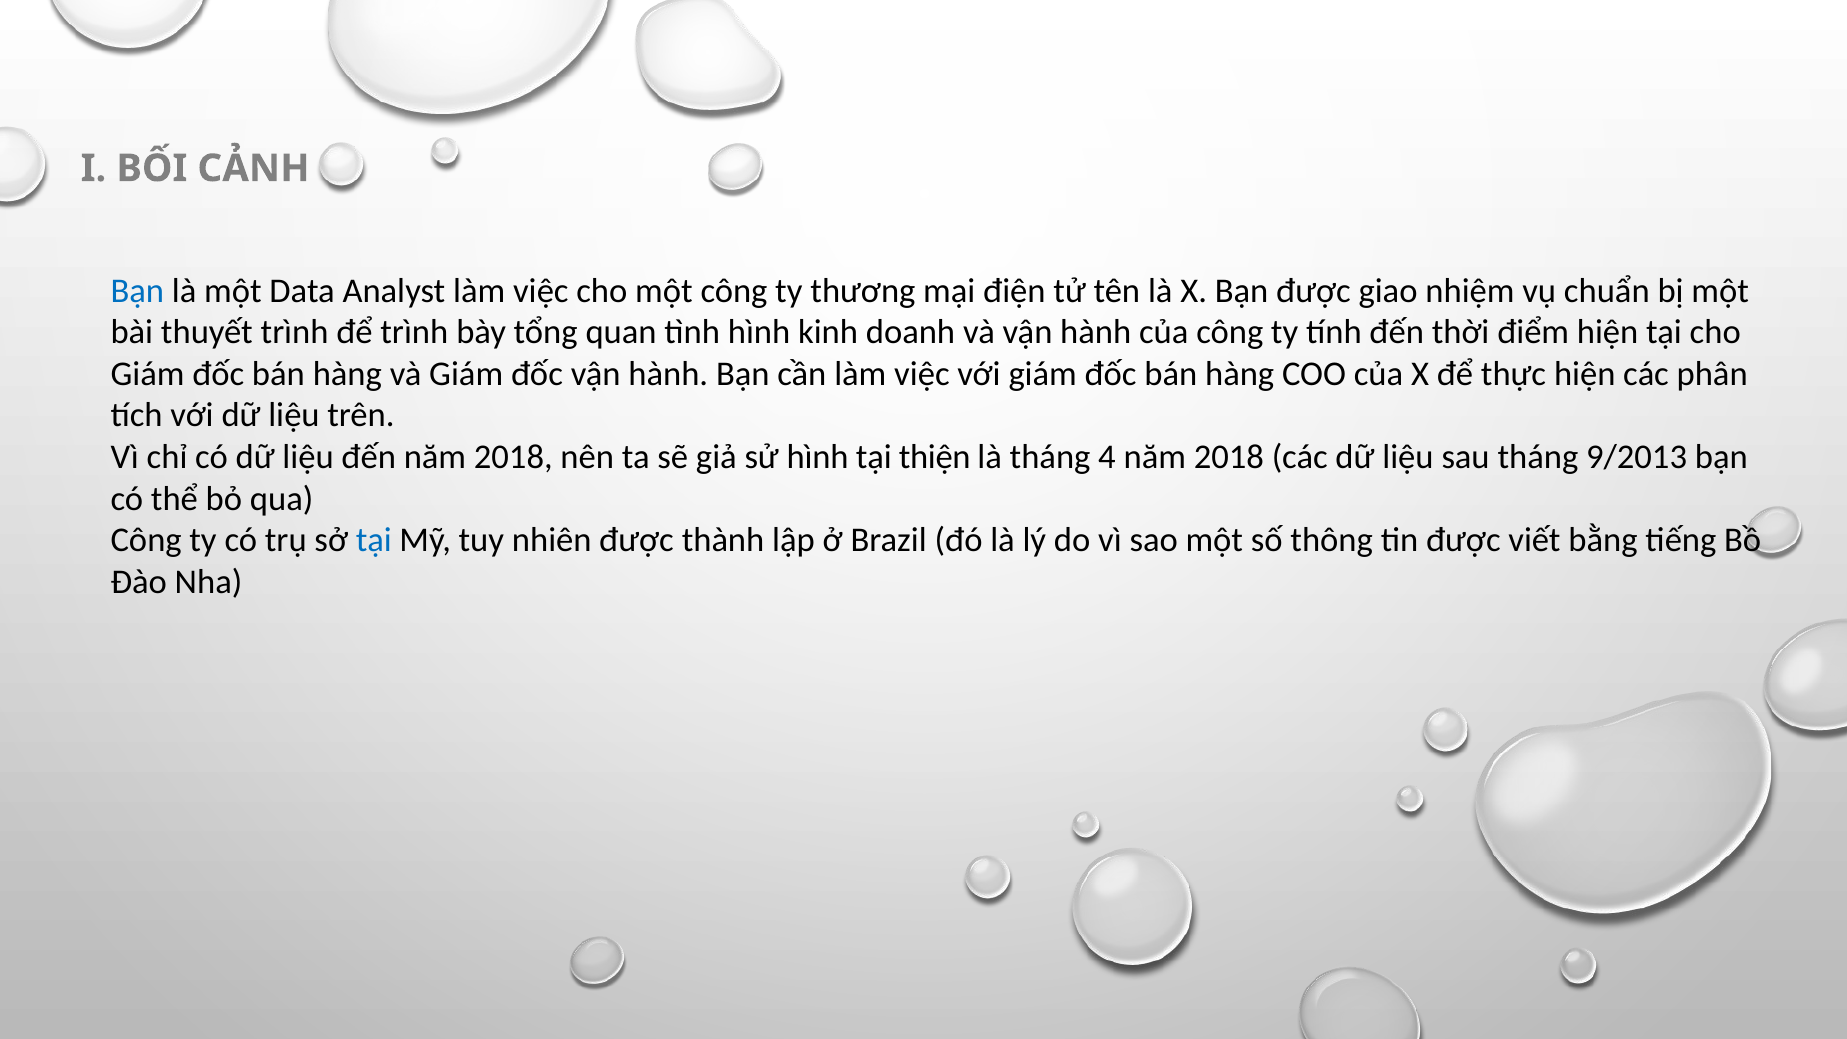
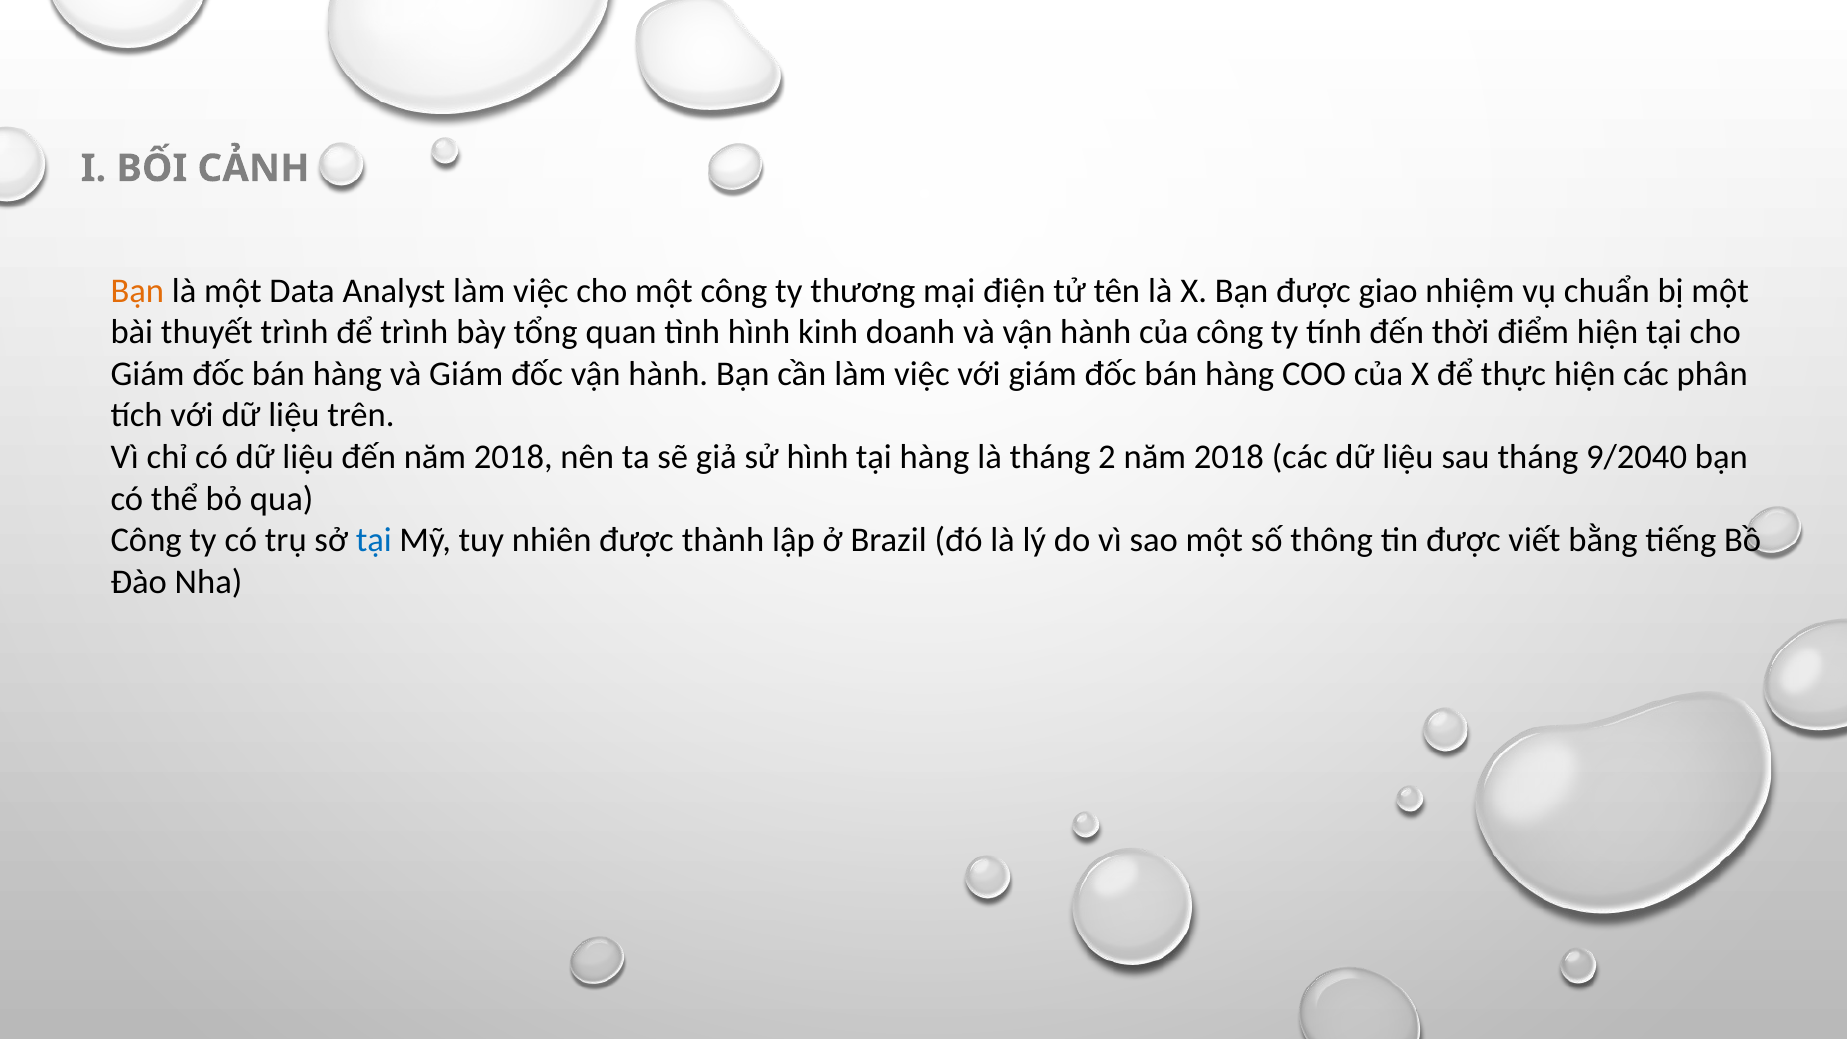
Bạn colour: blue -> orange (137, 291)
tại thiện: thiện -> hàng (934, 457)
4: 4 -> 2 (1107, 457)
9/2013: 9/2013 -> 9/2040 (1637, 457)
